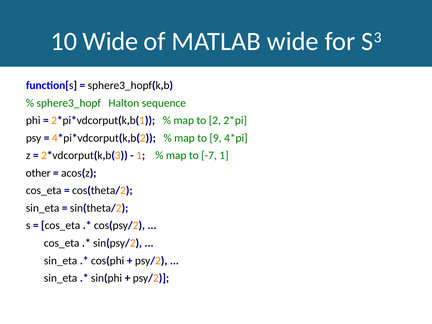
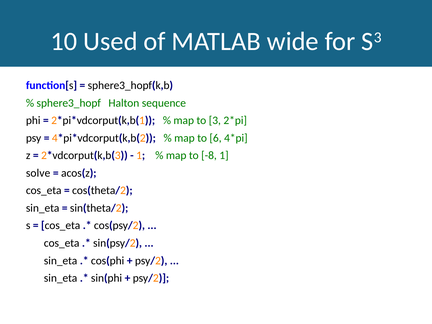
10 Wide: Wide -> Used (110, 42)
2: 2 -> 3 (215, 120)
9: 9 -> 6 (216, 138)
-7: -7 -> -8 (209, 155)
other: other -> solve (38, 173)
